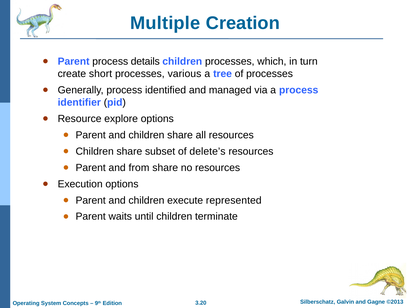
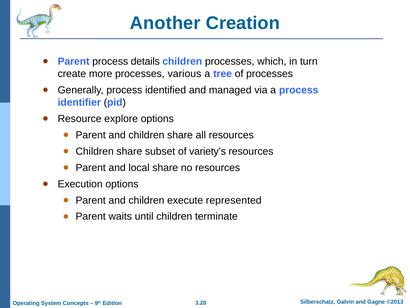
Multiple: Multiple -> Another (165, 23)
short: short -> more (101, 74)
delete’s: delete’s -> variety’s (208, 151)
from: from -> local (139, 167)
